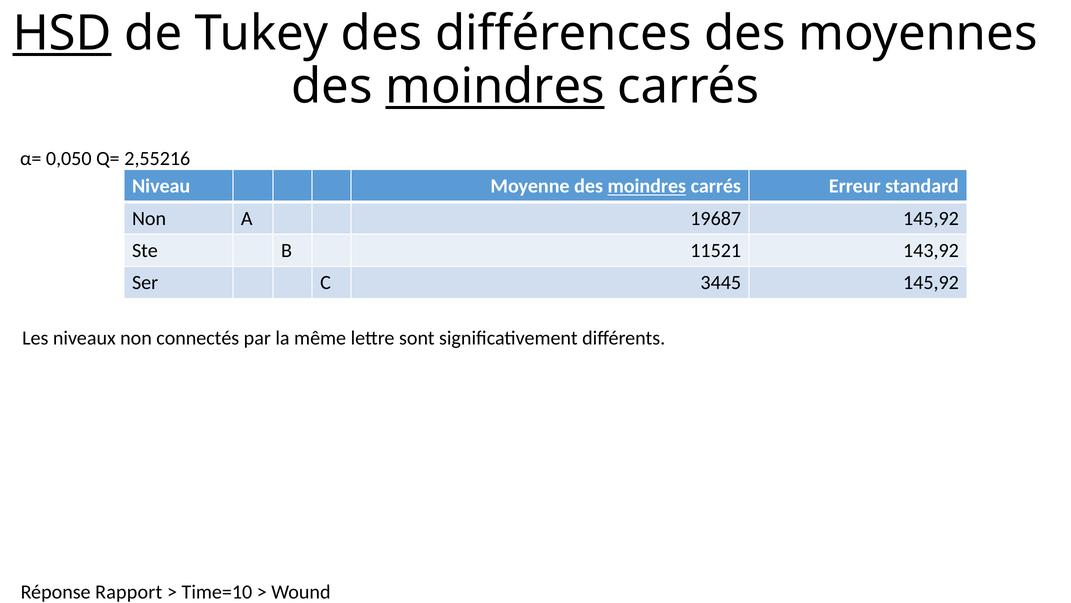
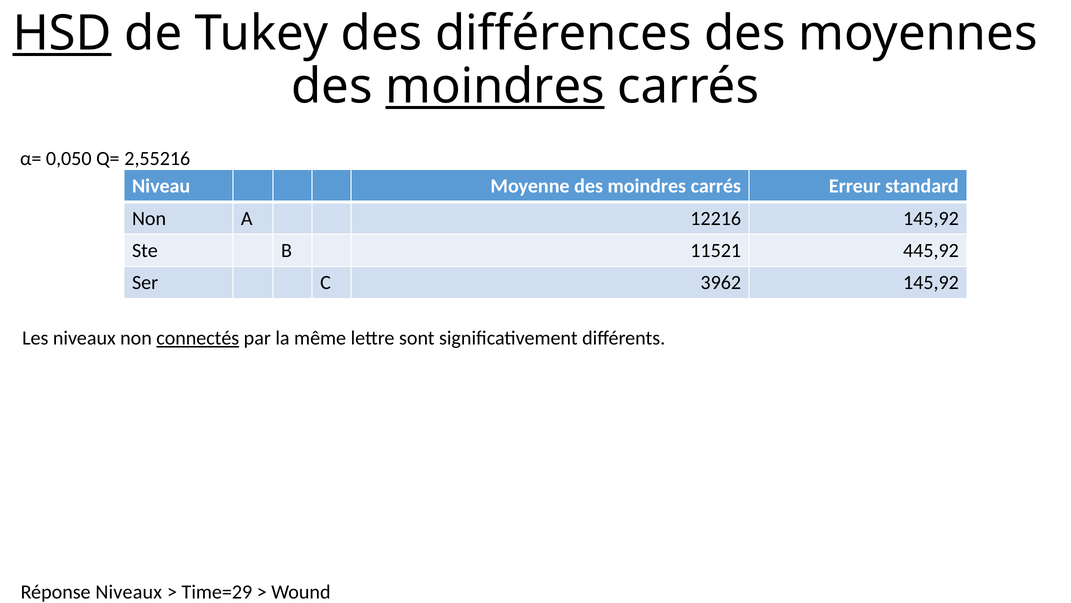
moindres underline: present -> none (647, 186)
19687: 19687 -> 12216 (716, 218)
143,92: 143,92 -> 445,92 (931, 250)
3445: 3445 -> 3962 (721, 283)
connectés underline: none -> present (198, 338)
Réponse Rapport: Rapport -> Niveaux (129, 591)
Time=10: Time=10 -> Time=29 (217, 591)
